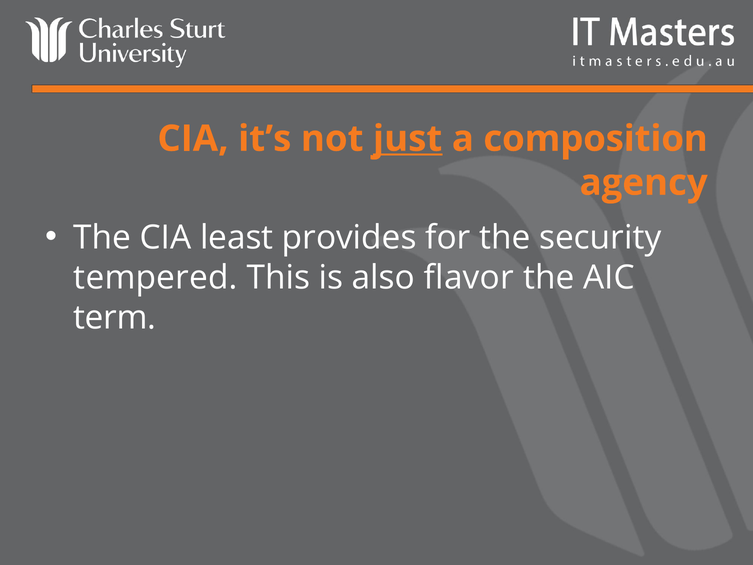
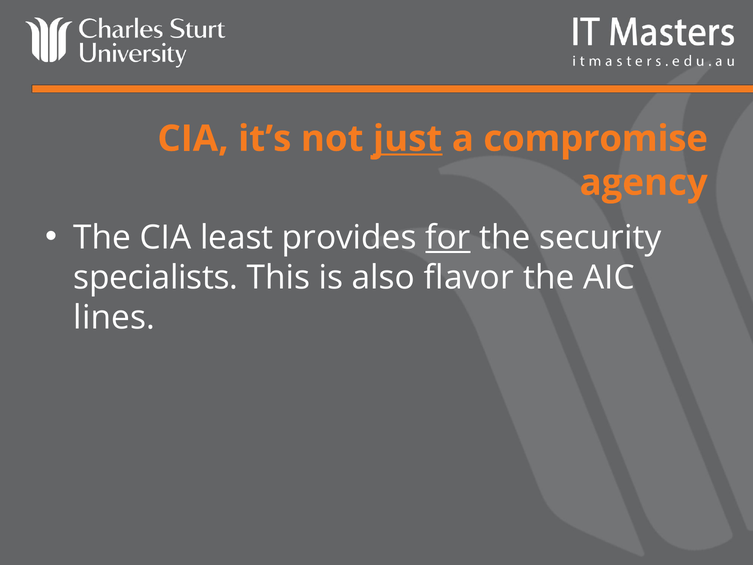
composition: composition -> compromise (596, 139)
for underline: none -> present (448, 237)
tempered: tempered -> specialists (156, 278)
term: term -> lines (114, 318)
